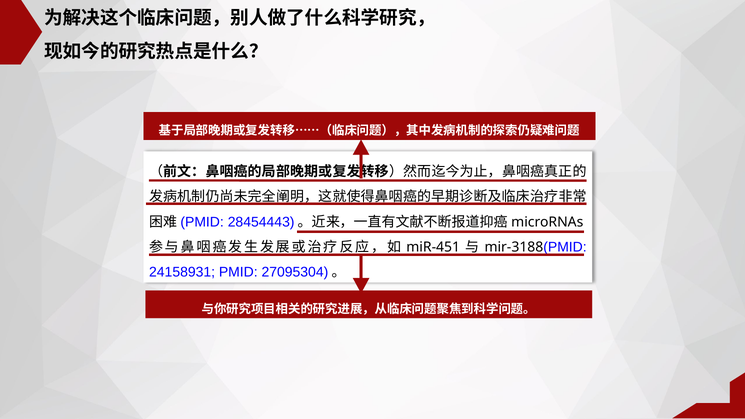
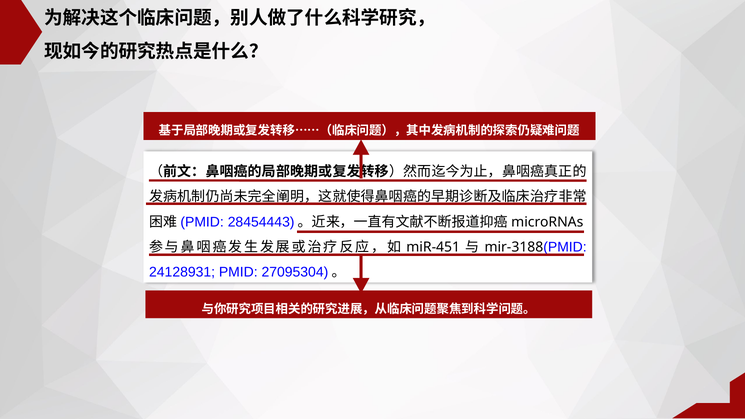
24158931: 24158931 -> 24128931 (182, 272)
